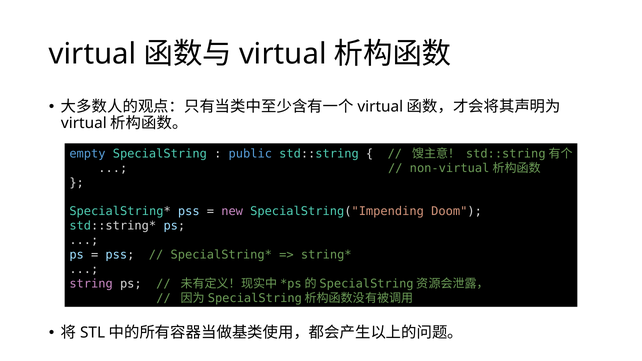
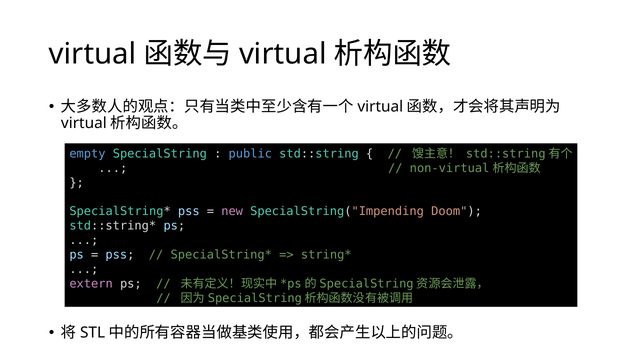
string: string -> extern (91, 284)
